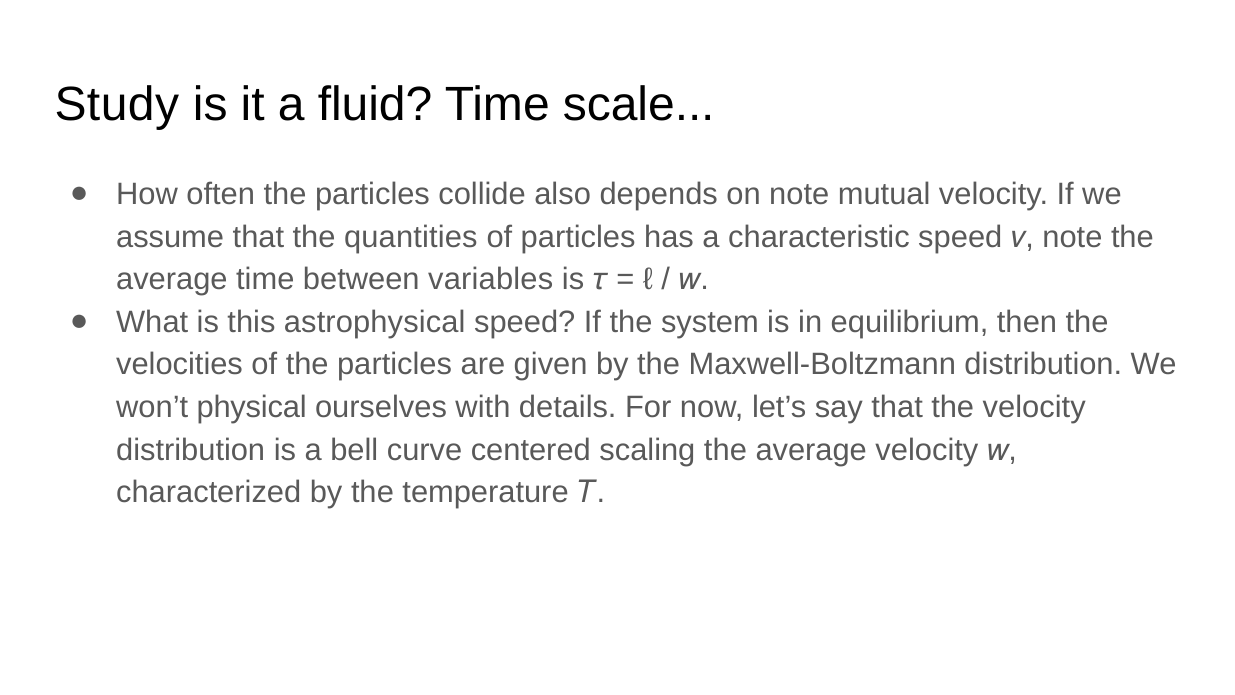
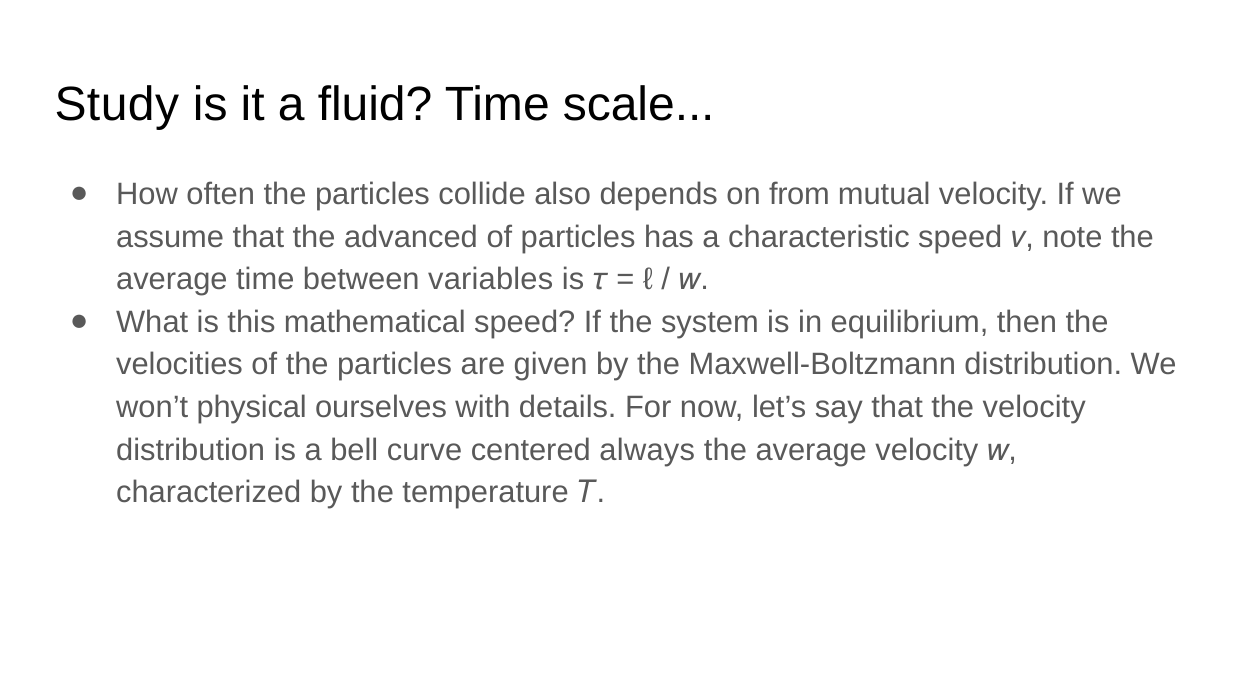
on note: note -> from (799, 194)
quantities: quantities -> advanced (411, 237)
astrophysical: astrophysical -> mathematical (375, 322)
scaling: scaling -> always (647, 450)
